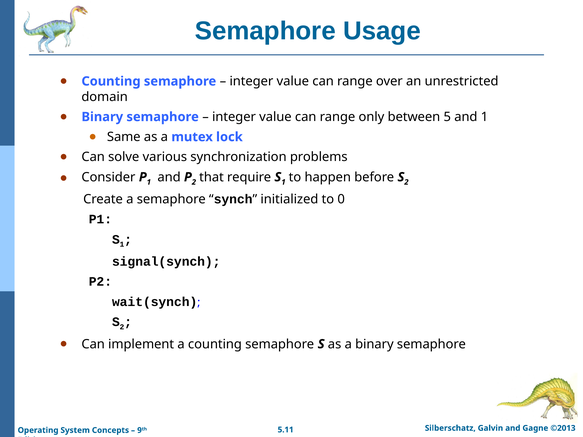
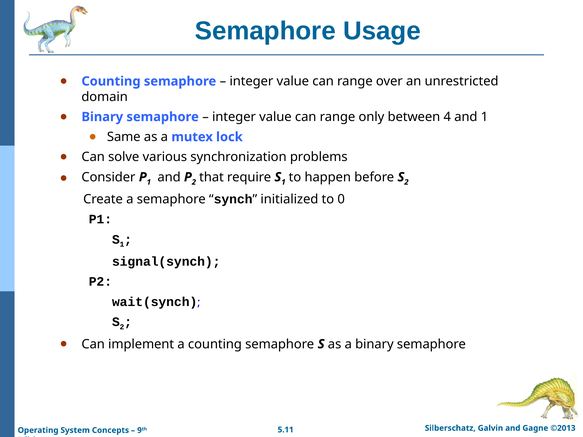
5: 5 -> 4 (447, 117)
